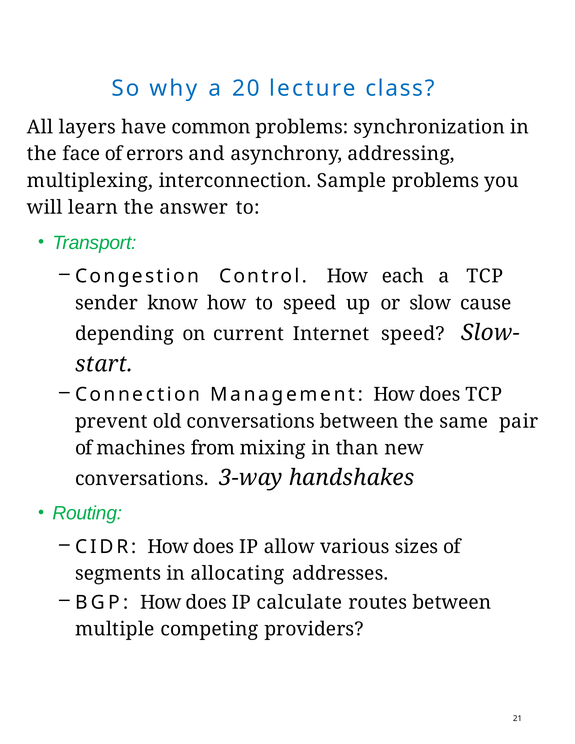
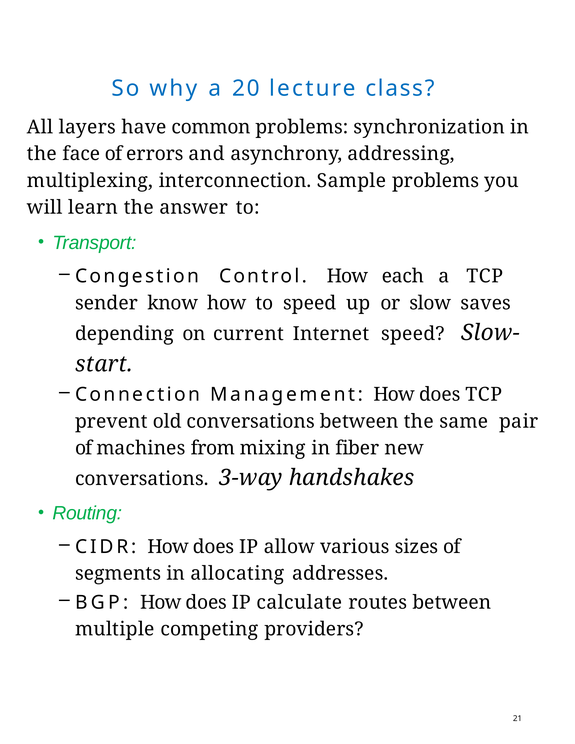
cause: cause -> saves (486, 303)
than: than -> fiber (357, 448)
